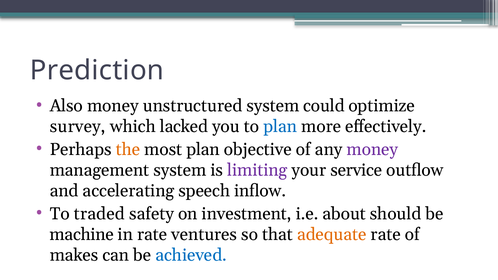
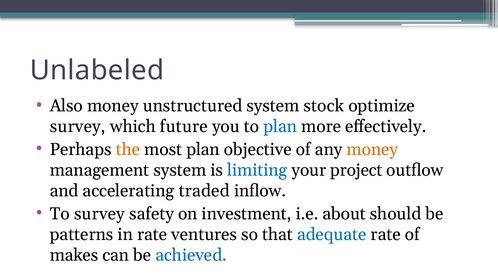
Prediction: Prediction -> Unlabeled (97, 70)
could: could -> stock (324, 106)
lacked: lacked -> future (184, 127)
money colour: purple -> orange (372, 149)
limiting colour: purple -> blue (257, 170)
service: service -> project (356, 170)
speech: speech -> traded (204, 191)
To traded: traded -> survey (99, 214)
machine: machine -> patterns (82, 235)
adequate colour: orange -> blue (332, 235)
